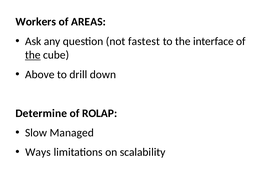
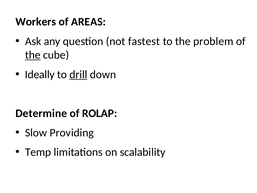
interface: interface -> problem (213, 41)
Above: Above -> Ideally (40, 74)
drill underline: none -> present (78, 74)
Managed: Managed -> Providing (72, 133)
Ways: Ways -> Temp (38, 152)
